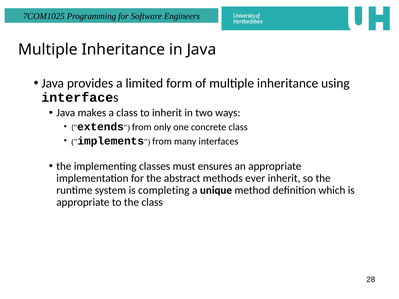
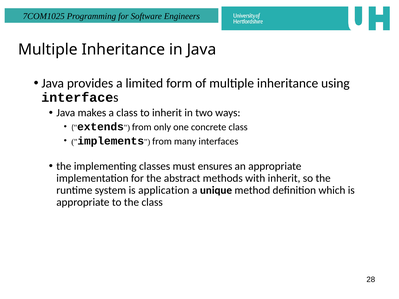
ever: ever -> with (255, 178)
completing: completing -> application (164, 190)
